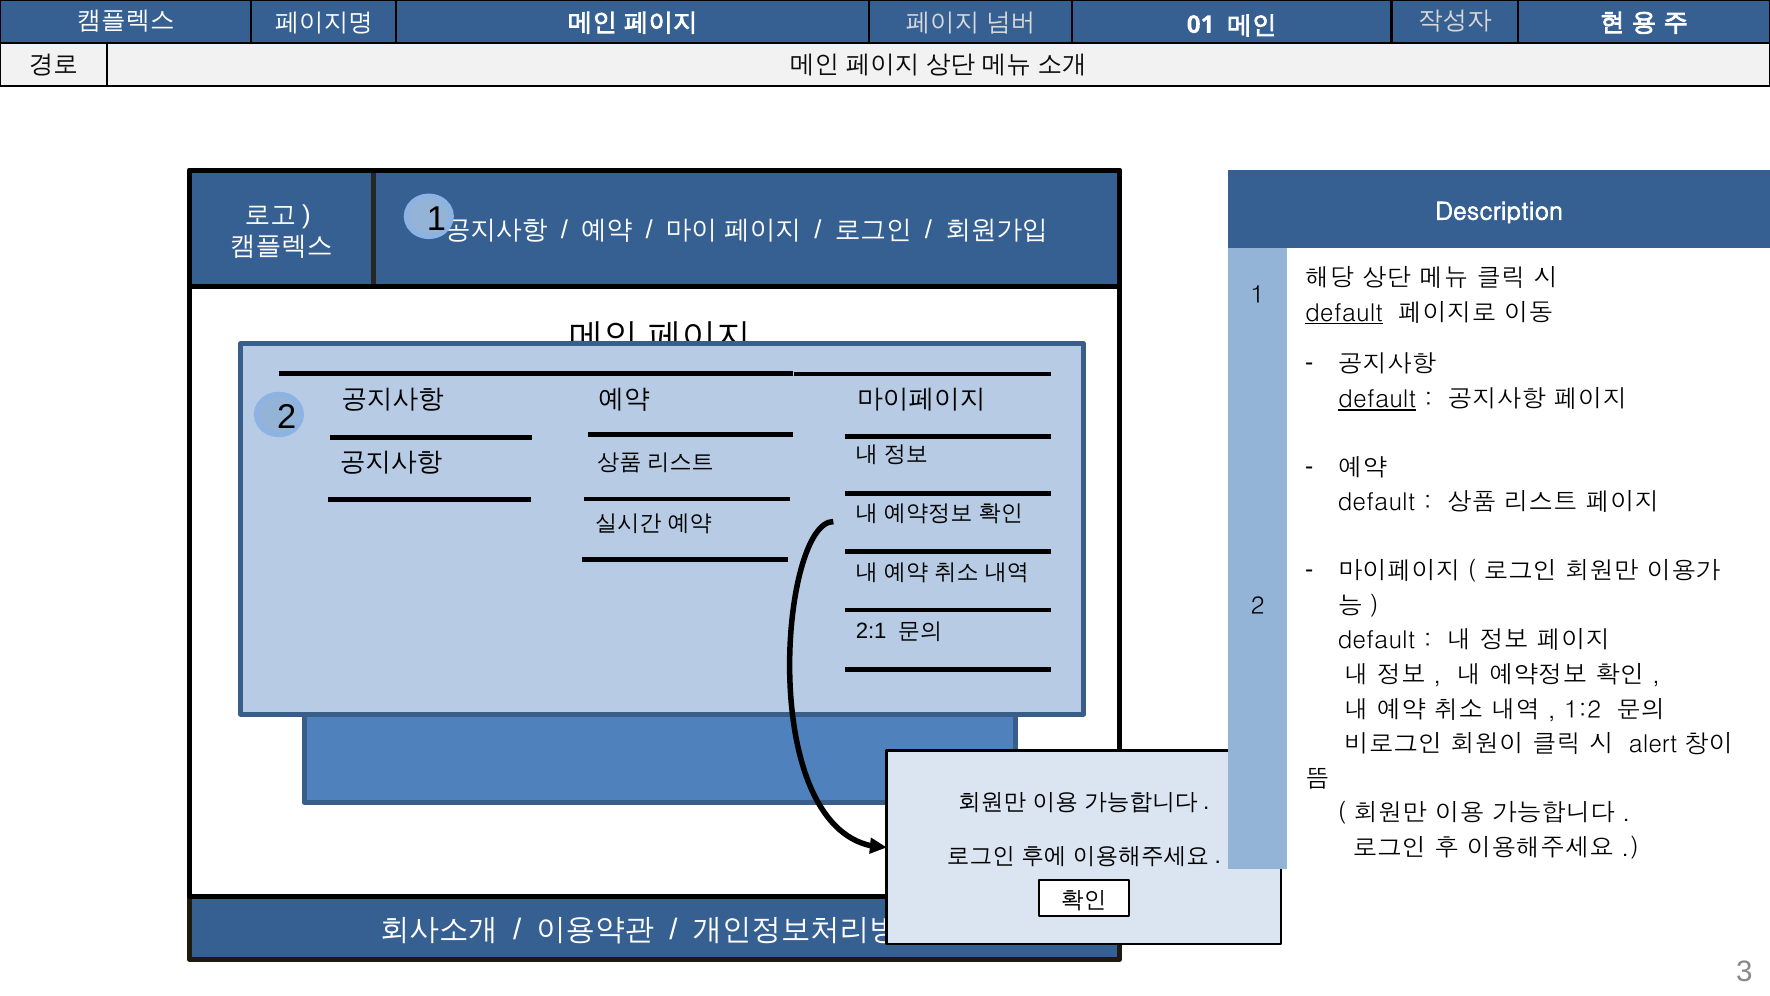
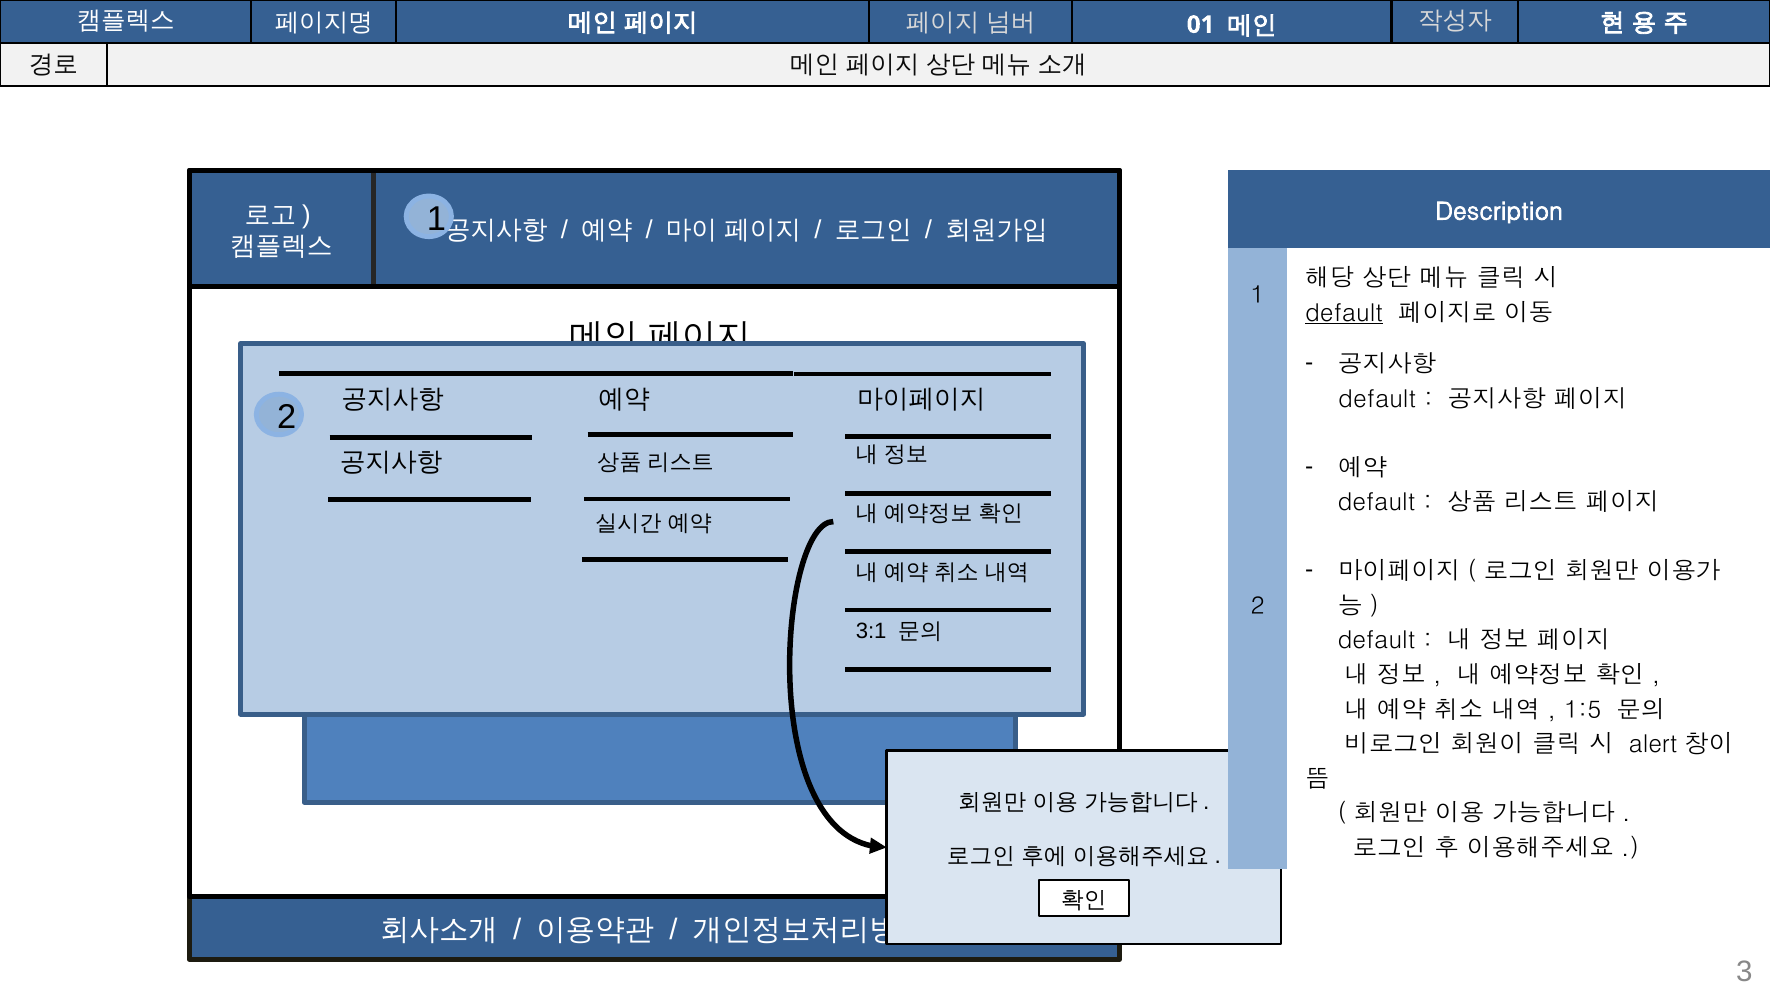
default underline: present -> none (1377, 399)
2:1: 2:1 -> 3:1 (871, 631)
1:2: 1:2 -> 1:5 (1583, 710)
